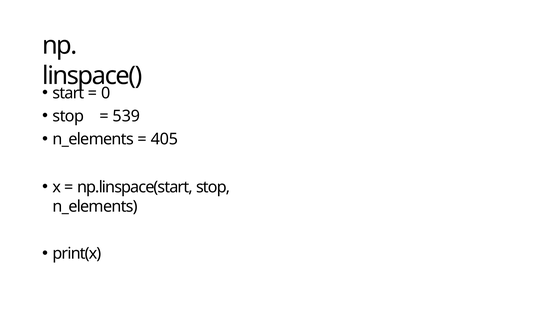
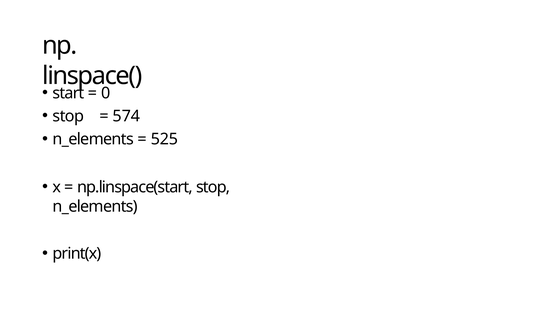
539: 539 -> 574 (126, 116)
405: 405 -> 525 (164, 139)
